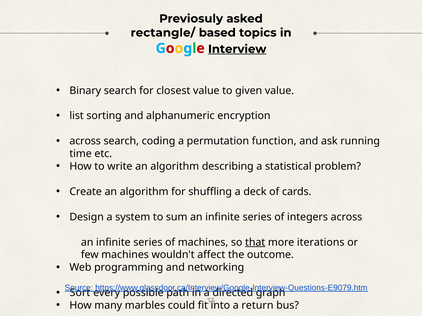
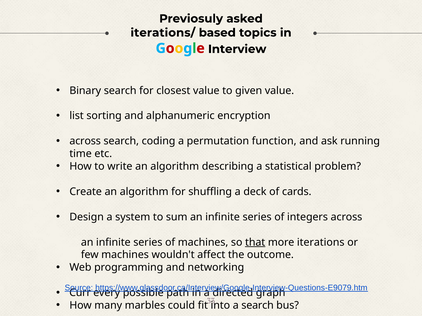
rectangle/: rectangle/ -> iterations/ (163, 33)
Interview underline: present -> none (237, 49)
Sort: Sort -> Curr (80, 293)
a return: return -> search (258, 306)
